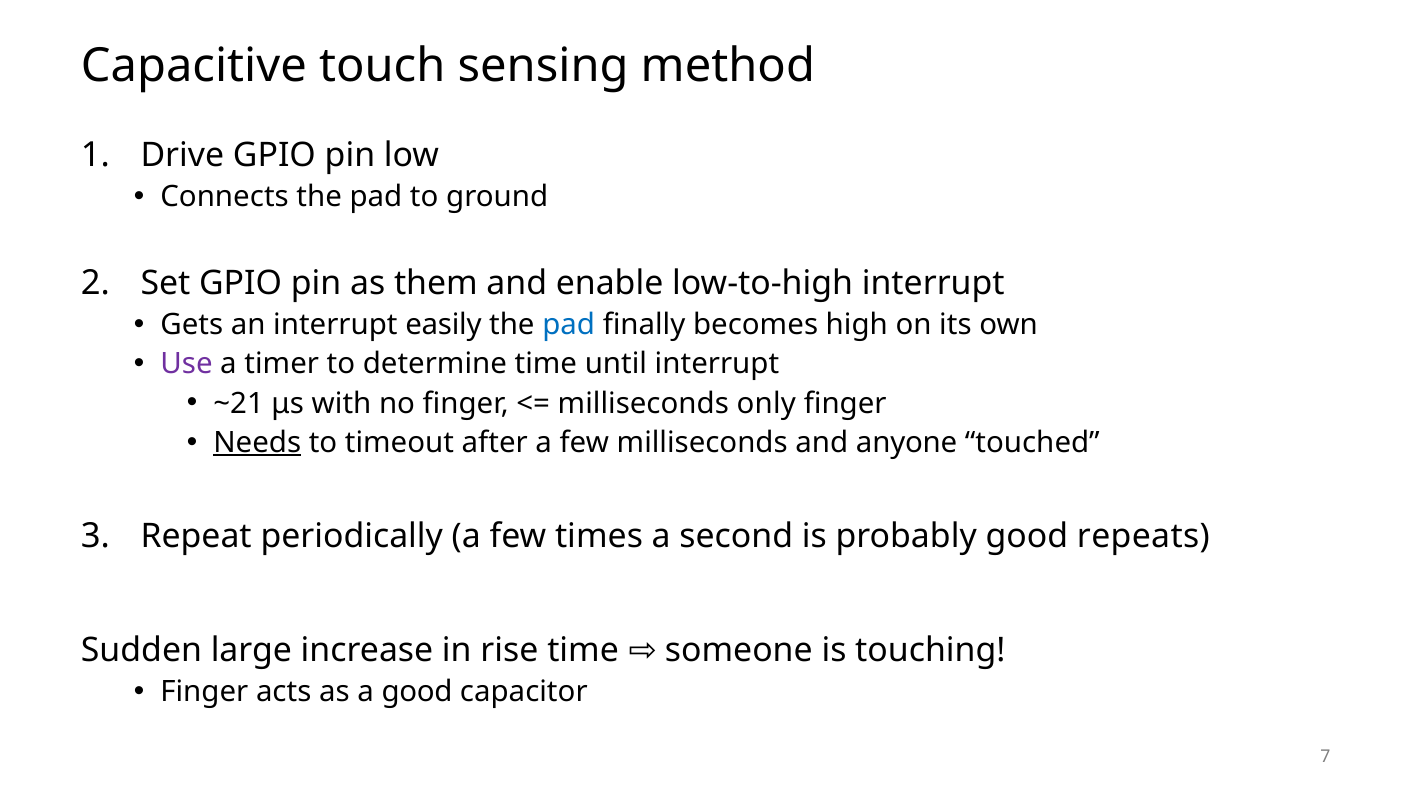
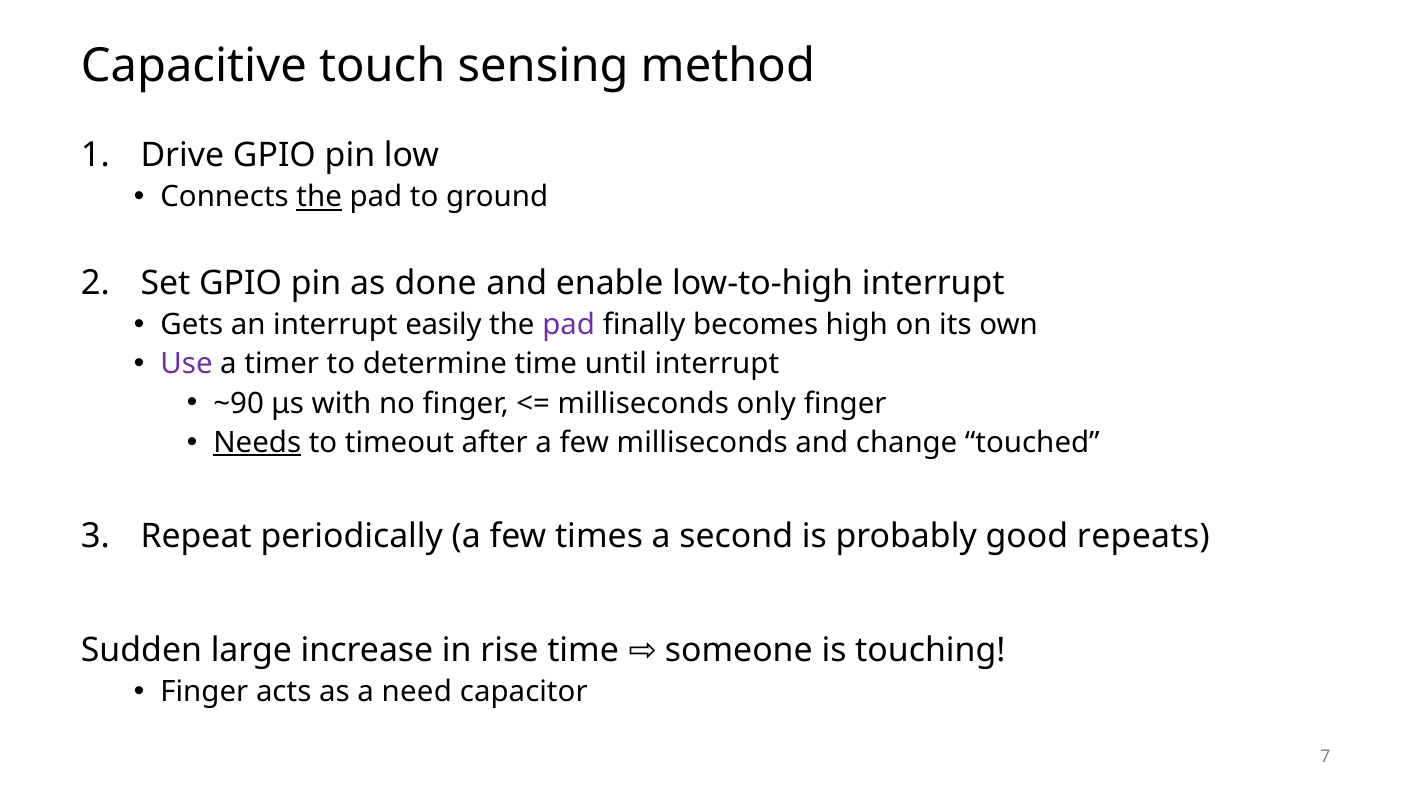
the underline: none -> present (319, 197)
them: them -> done (436, 284)
pad colour: blue -> purple (569, 325)
~21: ~21 -> ~90 (239, 403)
anyone: anyone -> change (907, 443)
a good: good -> need (417, 692)
